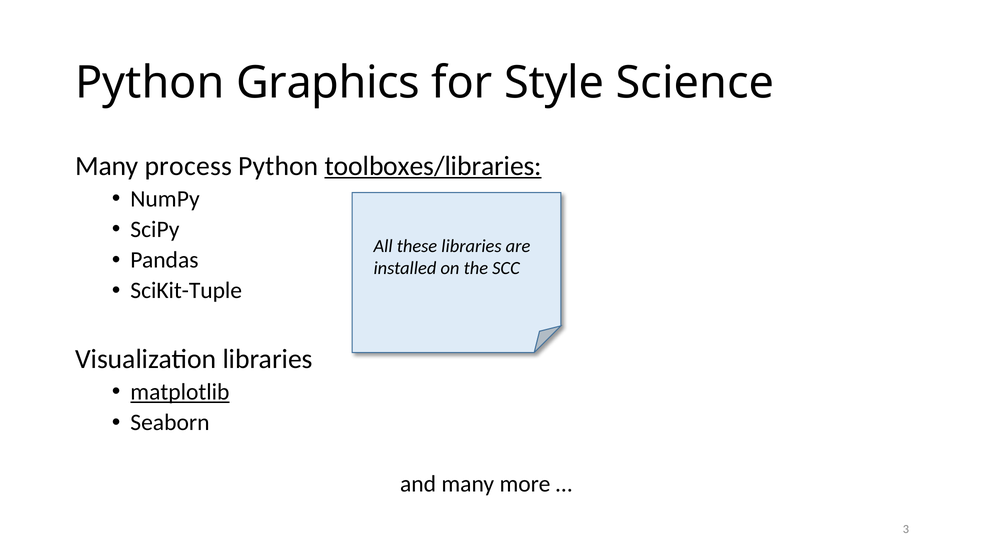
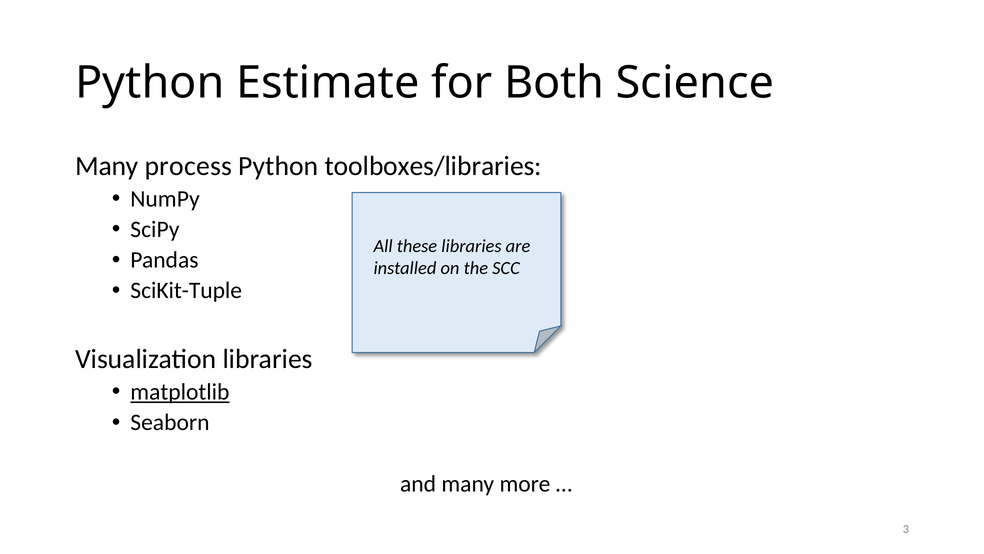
Graphics: Graphics -> Estimate (328, 83)
Style: Style -> Both (554, 83)
toolboxes/libraries underline: present -> none (433, 166)
